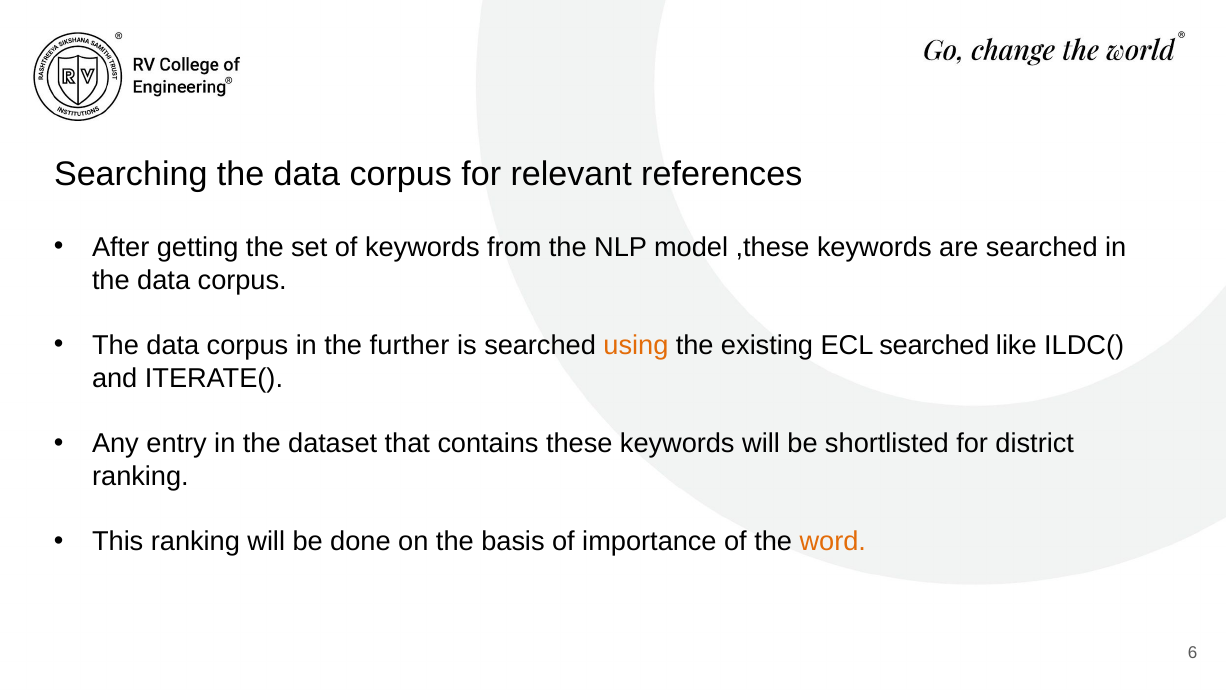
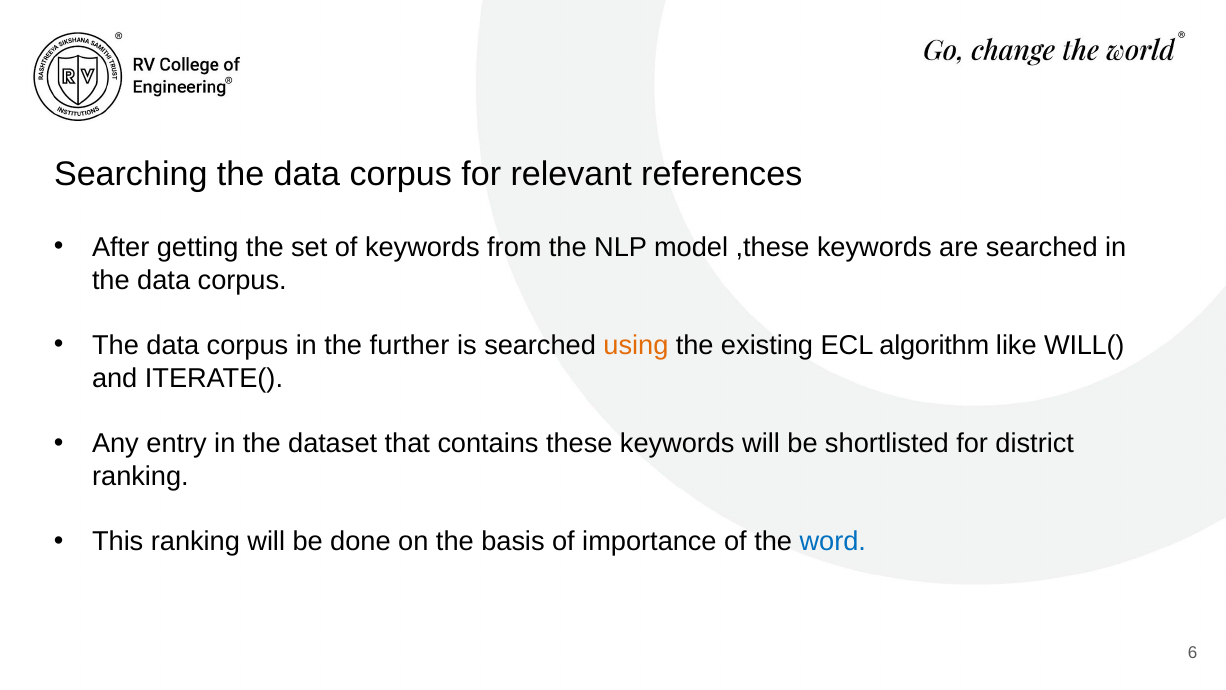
ECL searched: searched -> algorithm (934, 345)
ILDC(: ILDC( -> WILL( (1084, 345)
word colour: orange -> blue (833, 541)
